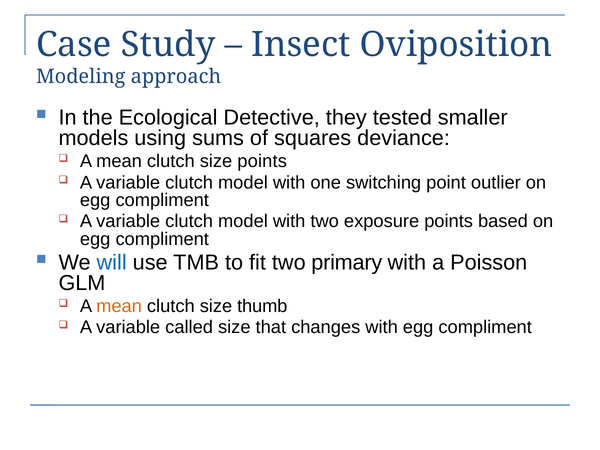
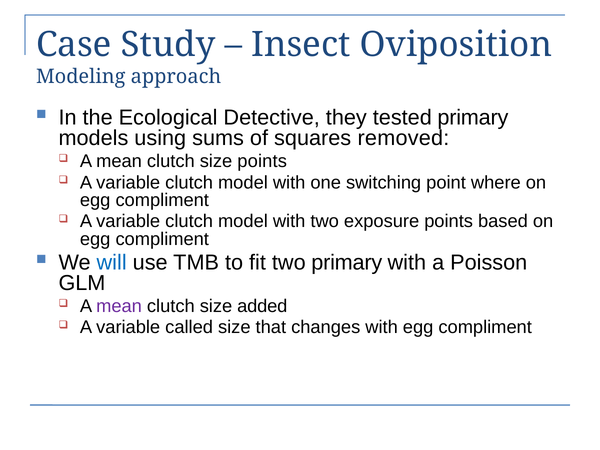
tested smaller: smaller -> primary (473, 117)
deviance: deviance -> removed (403, 138)
outlier: outlier -> where (496, 183)
mean colour: orange -> purple (119, 306)
thumb: thumb -> added (262, 306)
